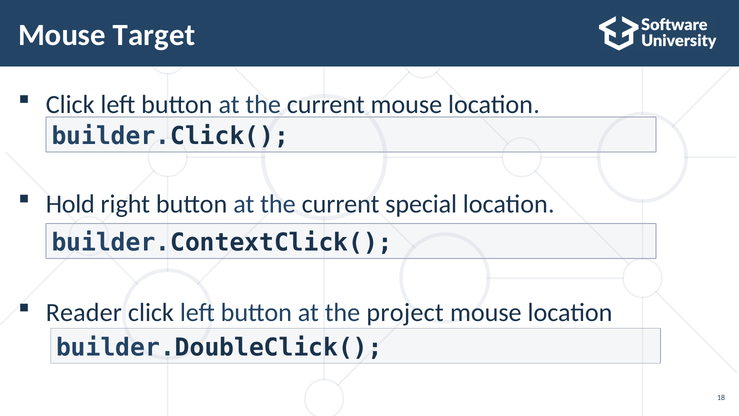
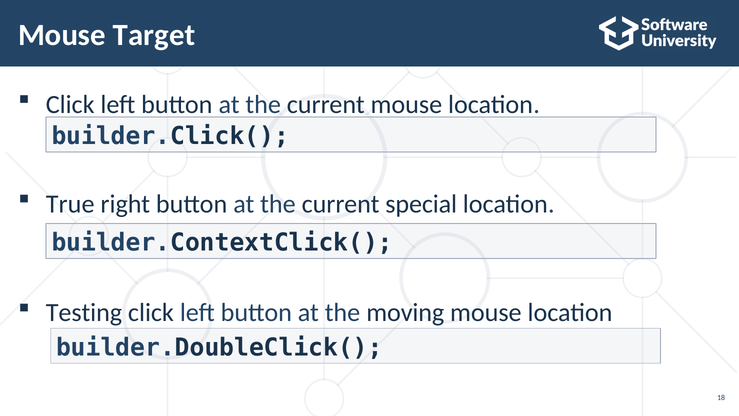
Hold: Hold -> True (70, 204)
Reader: Reader -> Testing (84, 313)
project: project -> moving (405, 313)
